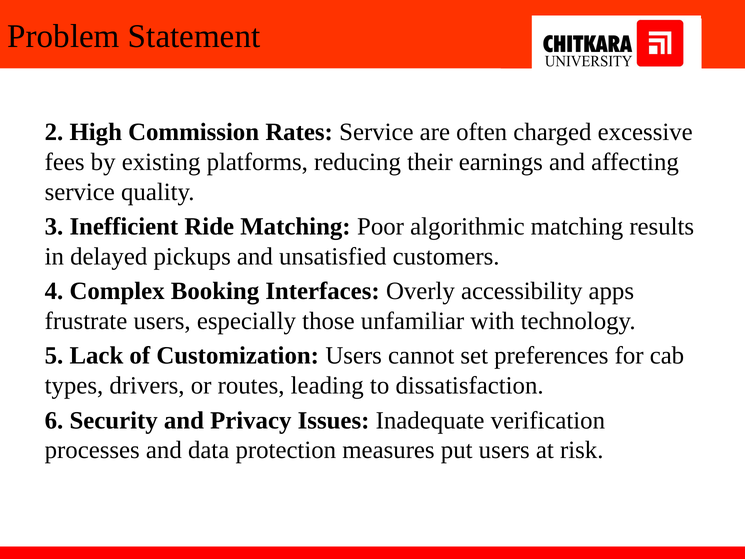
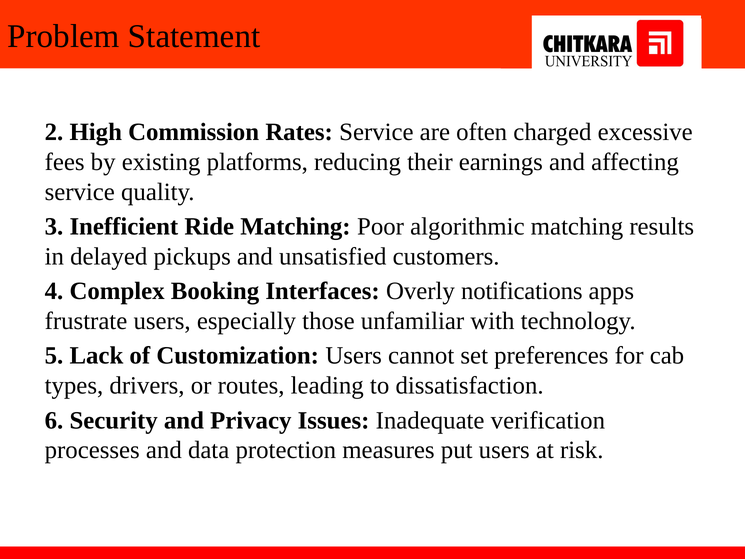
accessibility: accessibility -> notifications (522, 291)
